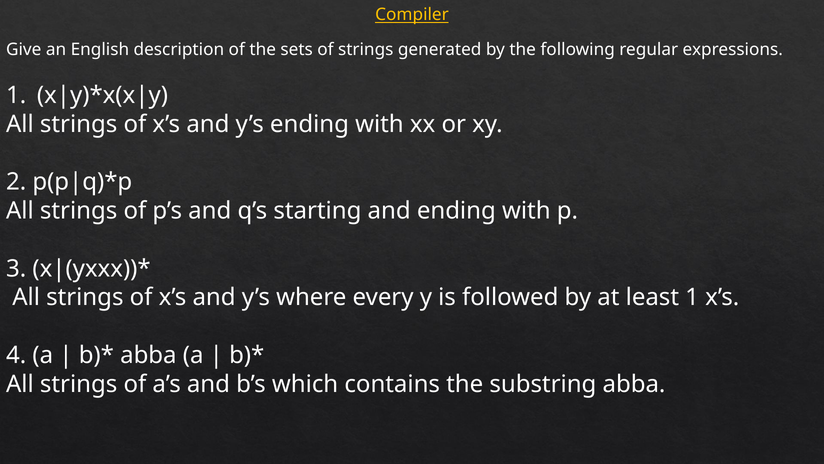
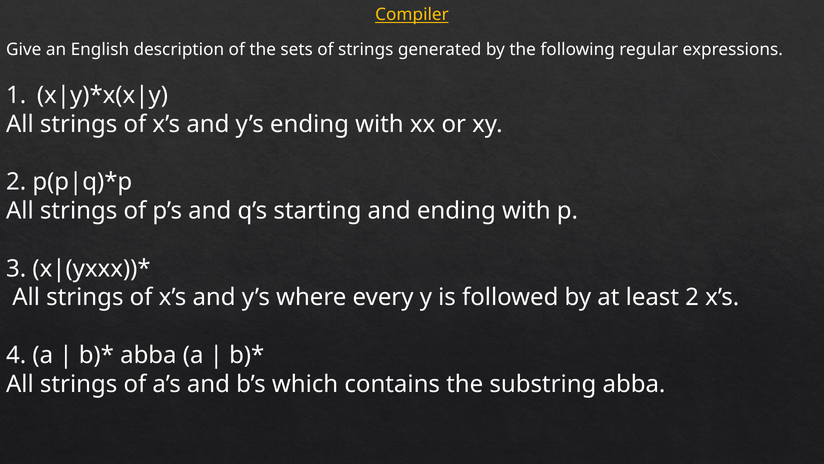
least 1: 1 -> 2 (692, 297)
